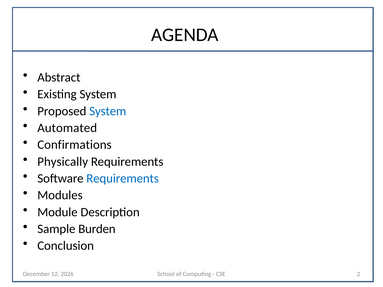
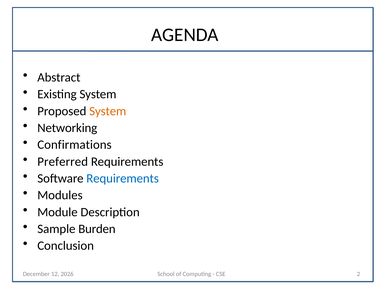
System colour: blue -> orange (108, 111)
Automated: Automated -> Networking (67, 128)
Physically: Physically -> Preferred (63, 162)
